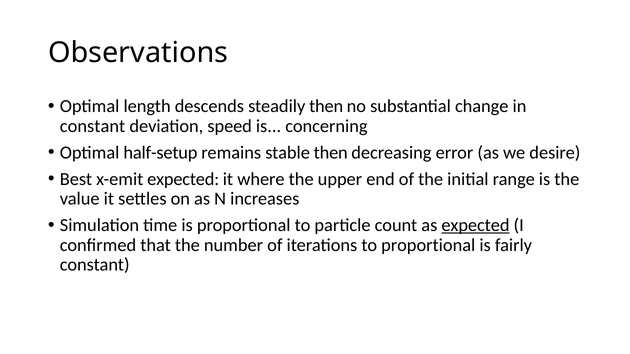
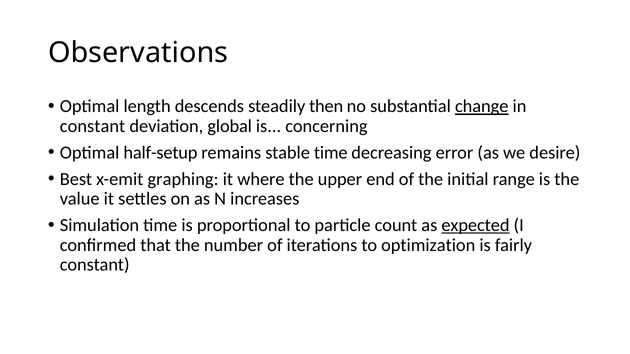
change underline: none -> present (482, 107)
speed: speed -> global (230, 126)
stable then: then -> time (331, 153)
x-emit expected: expected -> graphing (183, 179)
to proportional: proportional -> optimization (428, 245)
